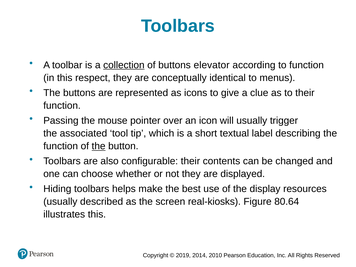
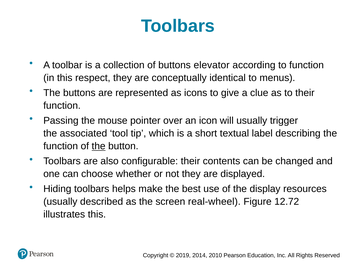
collection underline: present -> none (124, 65)
real-kiosks: real-kiosks -> real-wheel (214, 202)
80.64: 80.64 -> 12.72 (287, 202)
